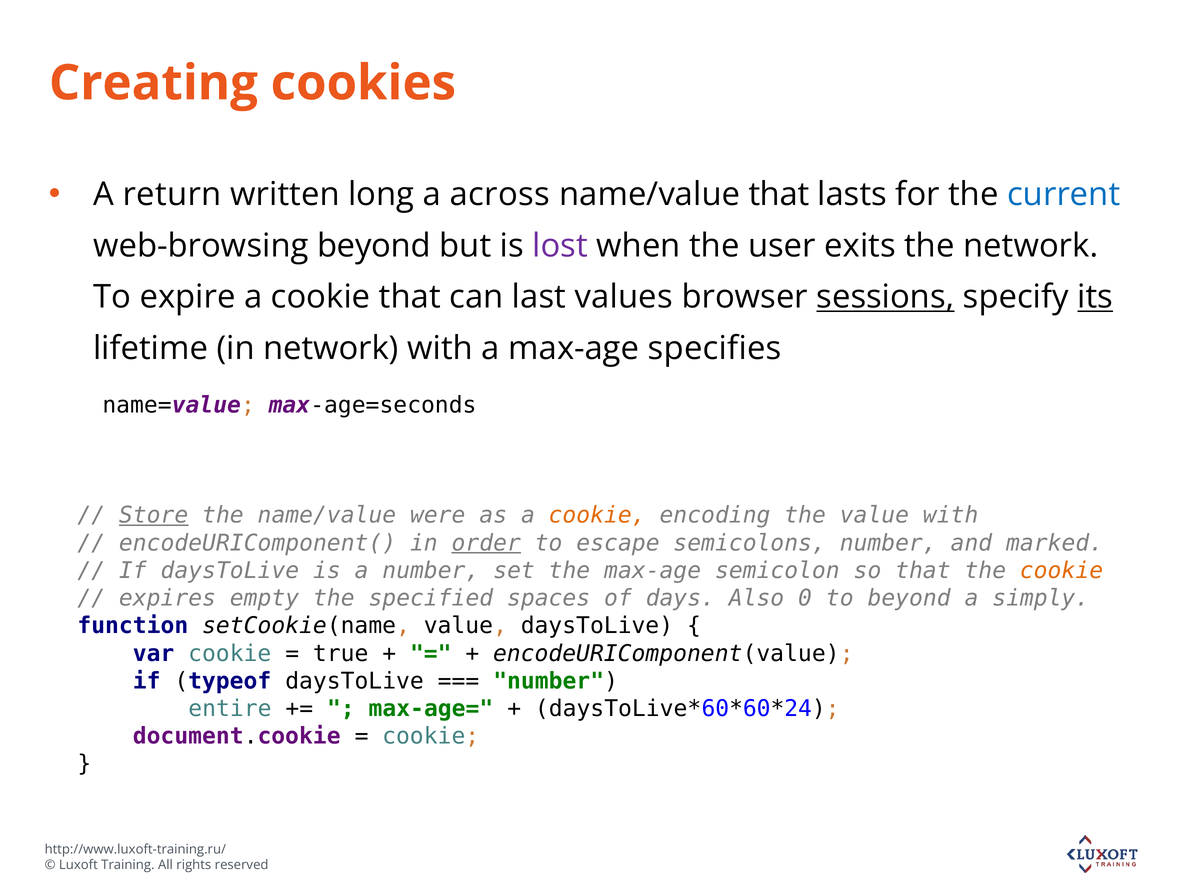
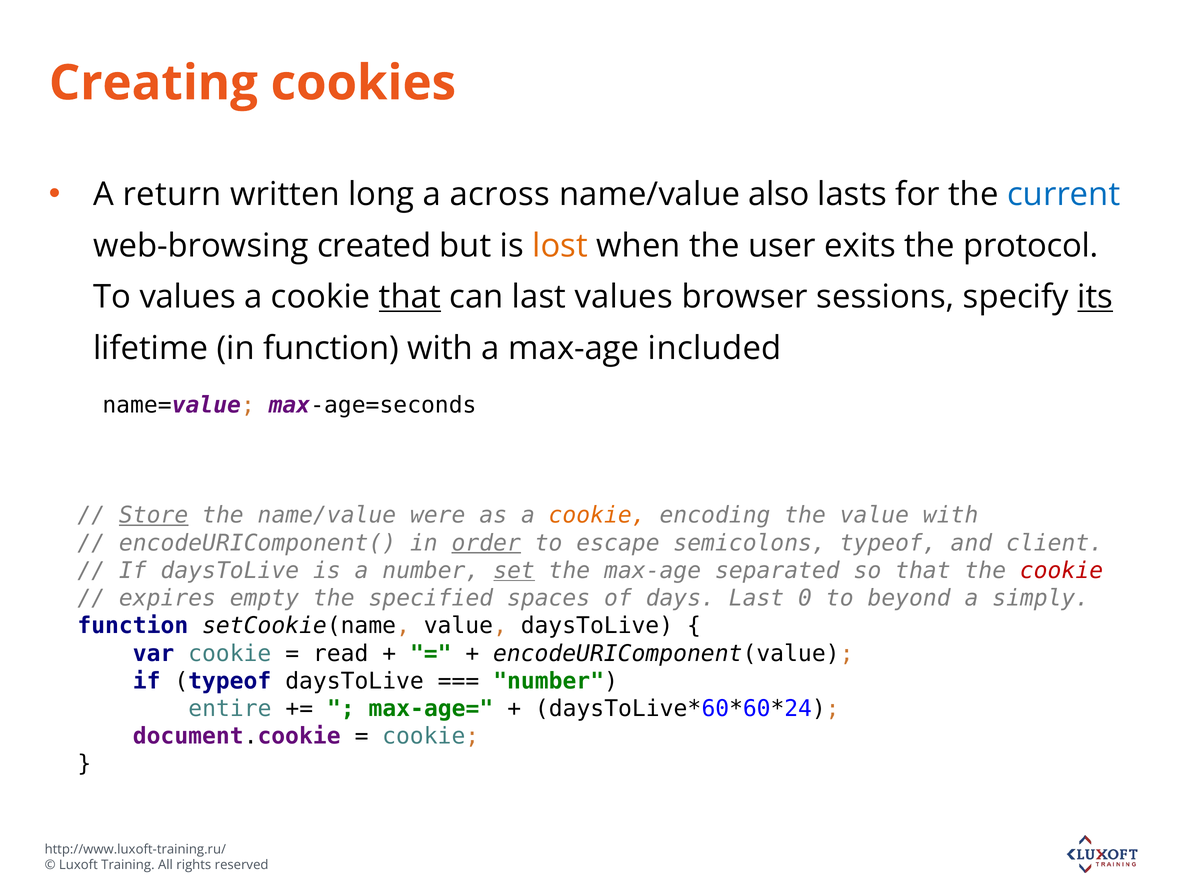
name/value that: that -> also (779, 194)
web-browsing beyond: beyond -> created (374, 246)
lost colour: purple -> orange (560, 246)
the network: network -> protocol (1031, 246)
To expire: expire -> values (188, 297)
that underline: none -> present (410, 297)
sessions underline: present -> none (885, 297)
in network: network -> function (331, 348)
specifies: specifies -> included (715, 348)
semicolons number: number -> typeof (888, 543)
marked: marked -> client (1055, 543)
set underline: none -> present (514, 570)
semicolon: semicolon -> separated (777, 570)
cookie colour: orange -> red (1061, 570)
days Also: Also -> Last (757, 598)
true: true -> read (341, 653)
